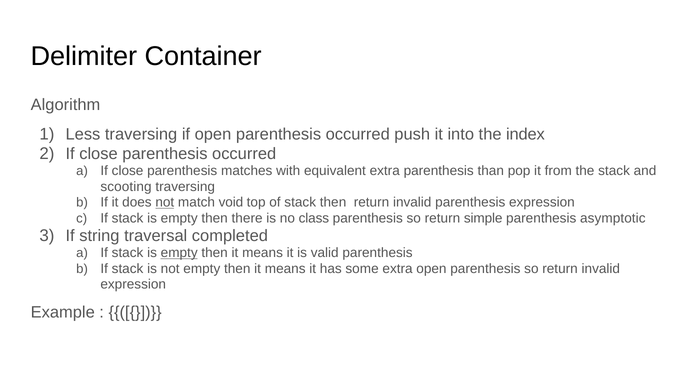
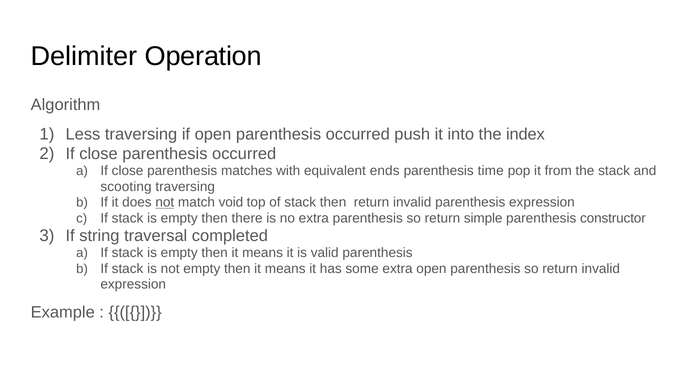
Container: Container -> Operation (203, 56)
equivalent extra: extra -> ends (385, 171)
than: than -> time (491, 171)
no class: class -> extra (314, 218)
asymptotic: asymptotic -> constructor (613, 218)
empty underline: present -> none (179, 253)
